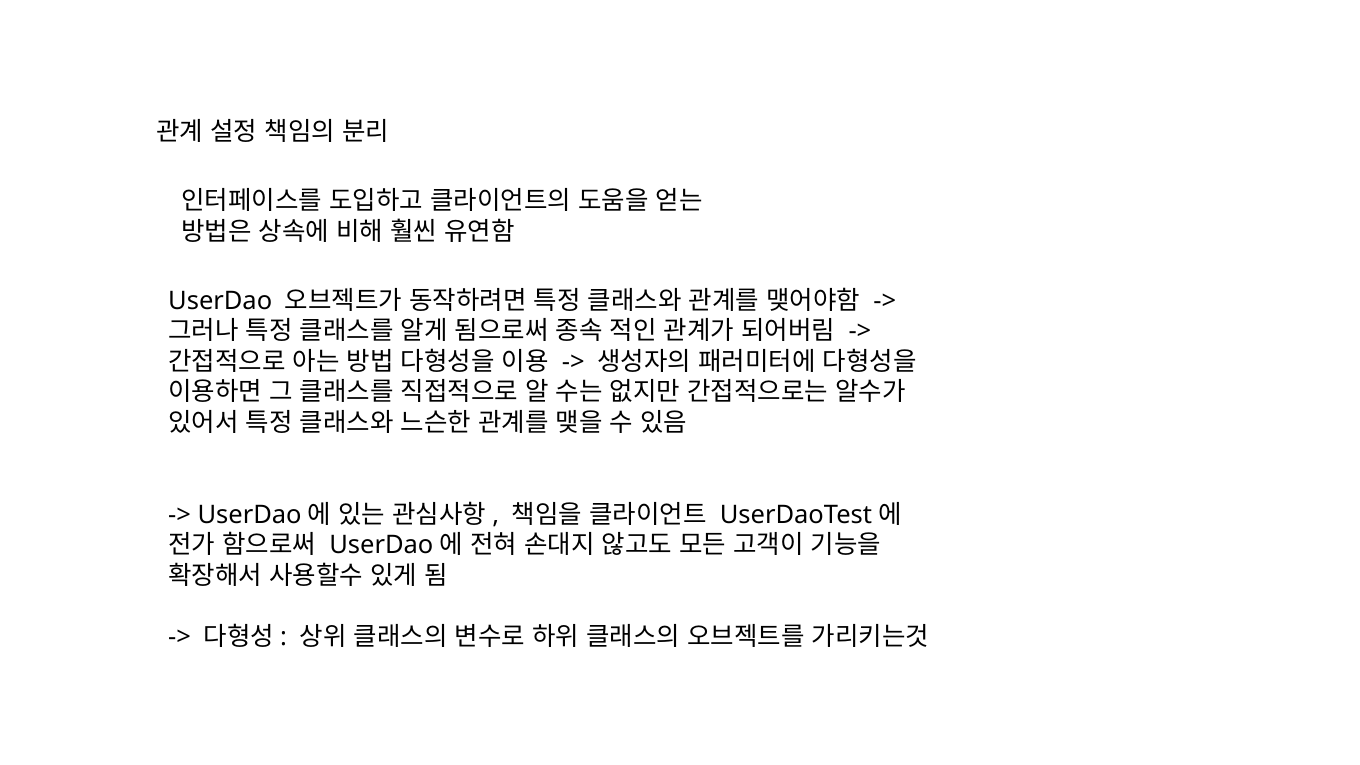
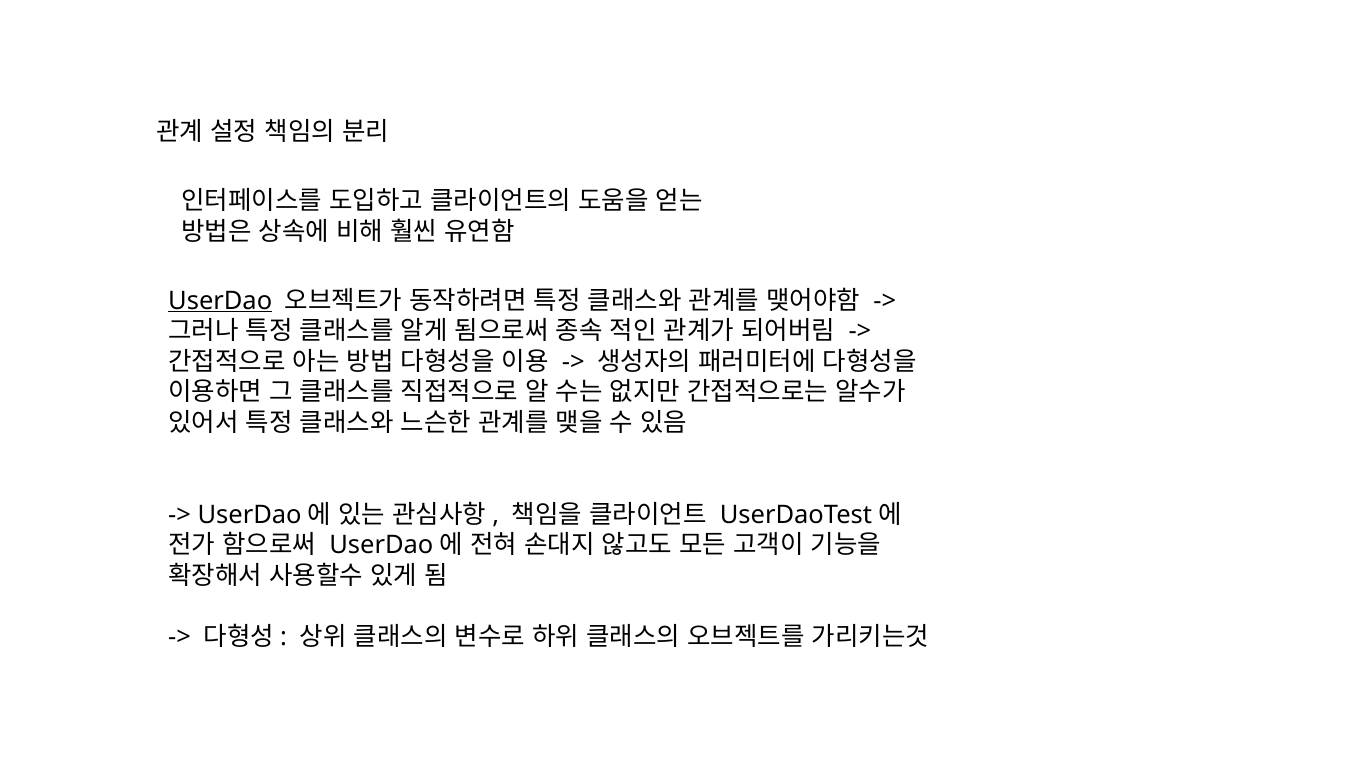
UserDao underline: none -> present (220, 301)
